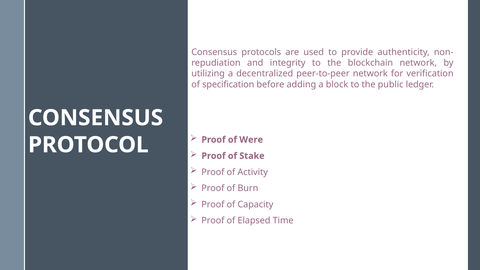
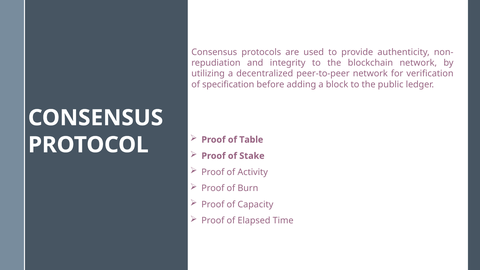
Were: Were -> Table (251, 140)
